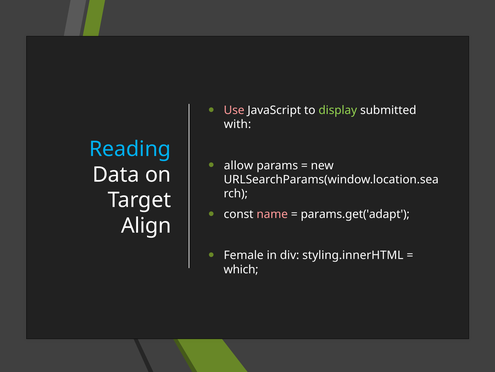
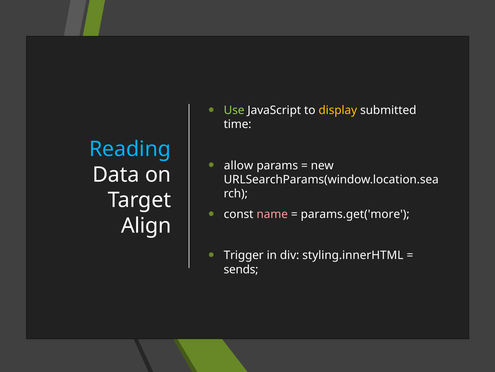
Use colour: pink -> light green (234, 110)
display colour: light green -> yellow (338, 110)
with: with -> time (238, 124)
params.get('adapt: params.get('adapt -> params.get('more (355, 214)
Female: Female -> Trigger (244, 255)
which: which -> sends (241, 269)
